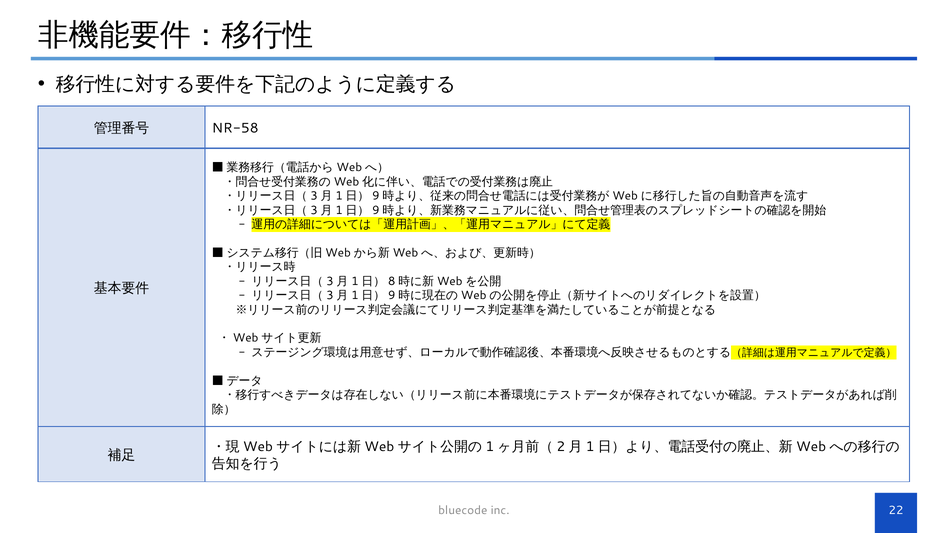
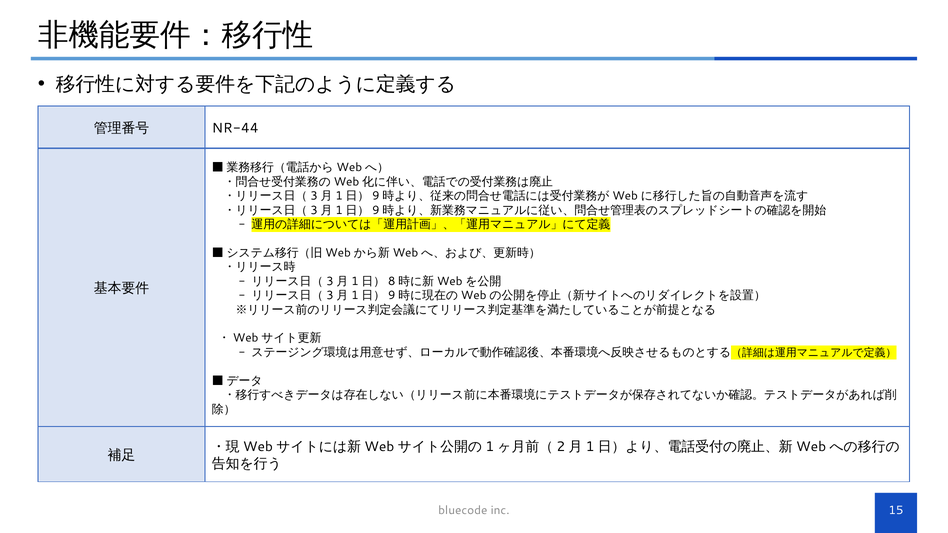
NR-58: NR-58 -> NR-44 (235, 128)
22: 22 -> 15 (896, 510)
